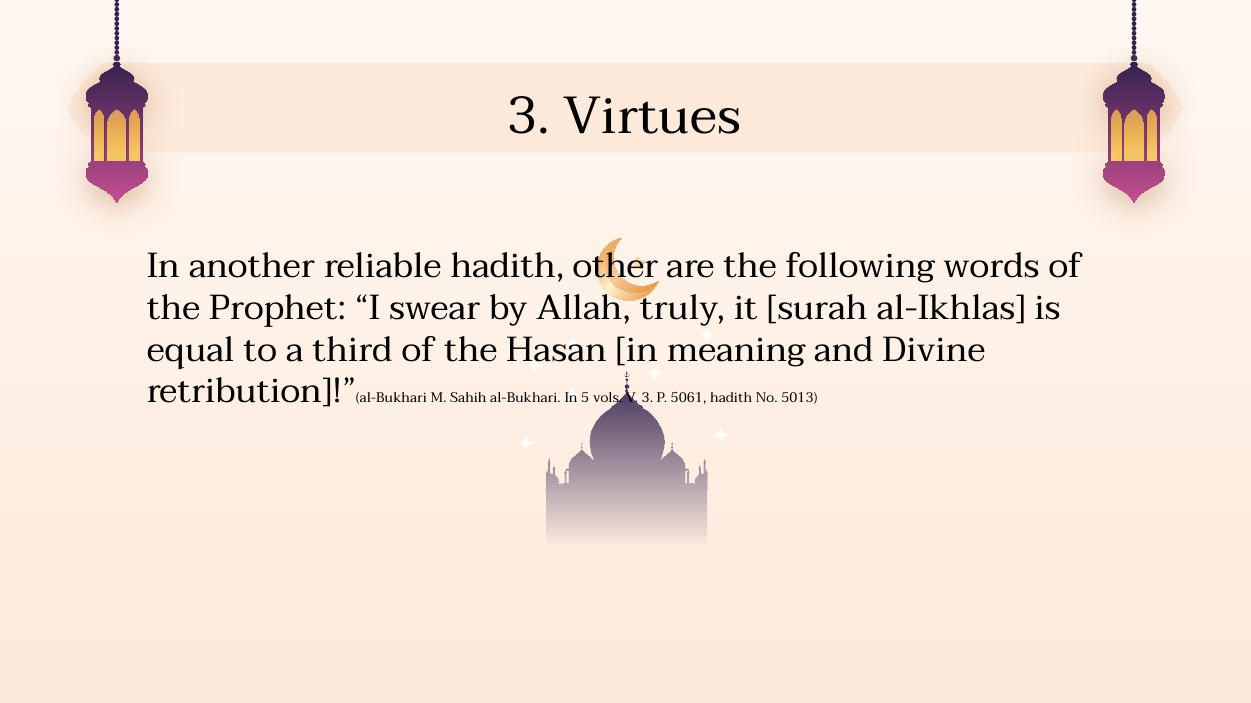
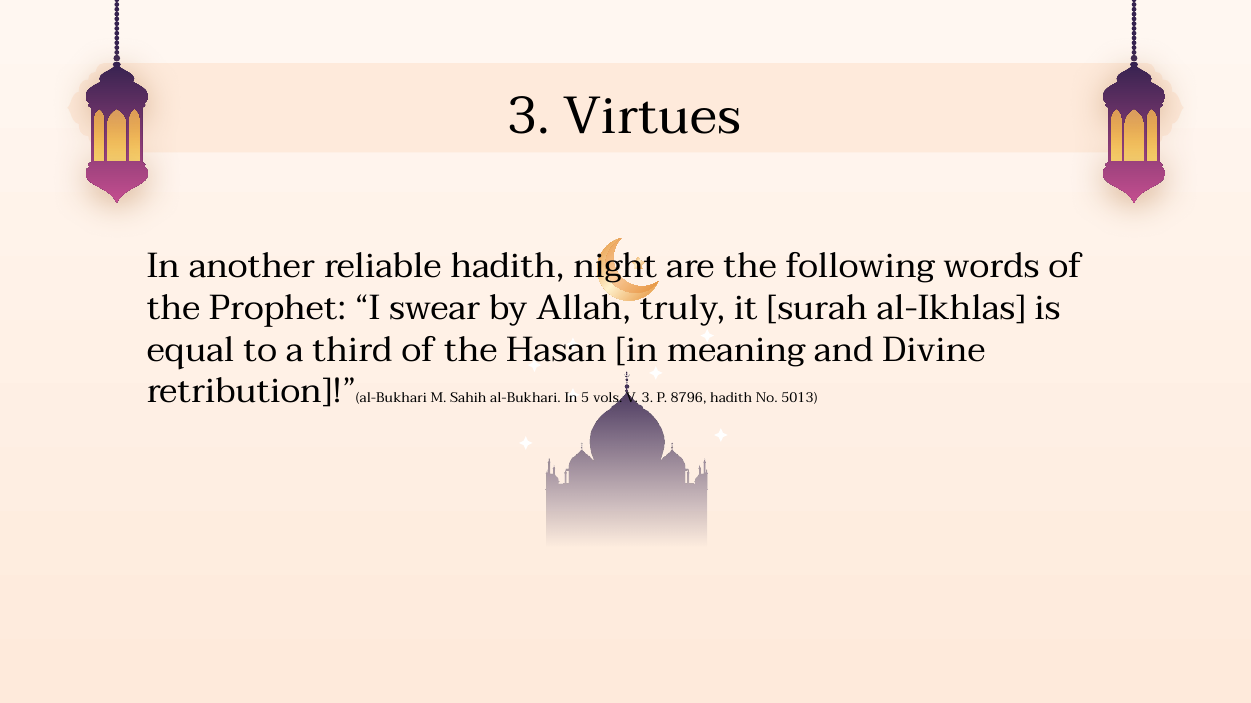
other: other -> night (615, 267)
5061: 5061 -> 8796 (689, 399)
